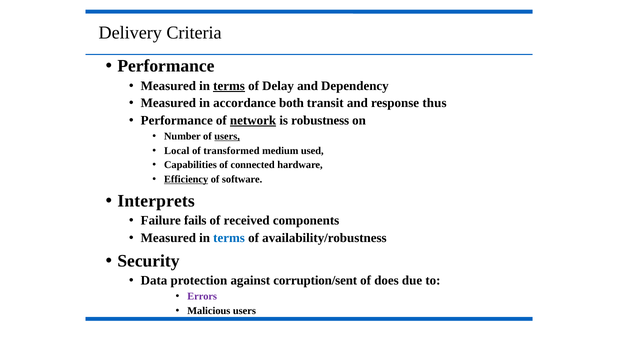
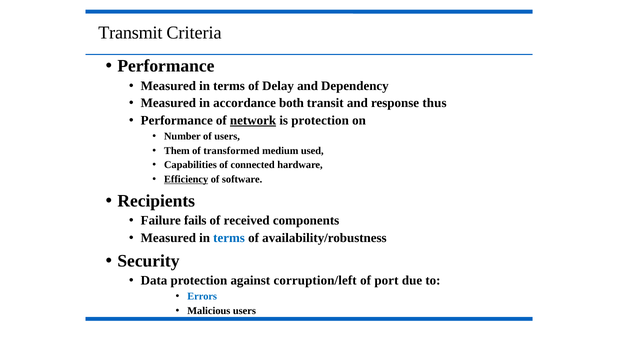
Delivery: Delivery -> Transmit (130, 33)
terms underline: present -> none (229, 86)
is robustness: robustness -> protection (320, 120)
users underline: present -> none (227, 136)
Local: Local -> Them (177, 151)
Interprets: Interprets -> Recipients (156, 201)
corruption/sent: corruption/sent -> corruption/left (315, 280)
does: does -> port (386, 280)
Errors colour: purple -> blue (202, 296)
